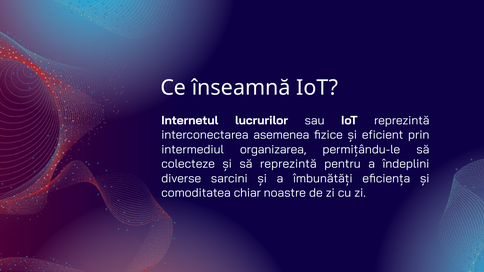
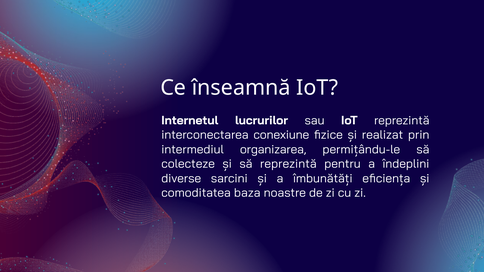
asemenea: asemenea -> conexiune (281, 135)
eficient: eficient -> realizat (383, 135)
chiar: chiar -> baza (247, 193)
